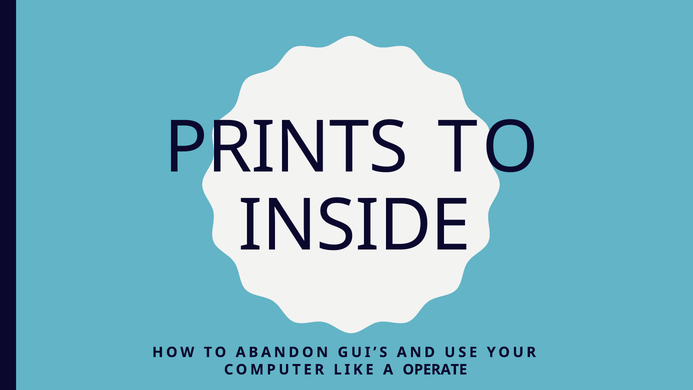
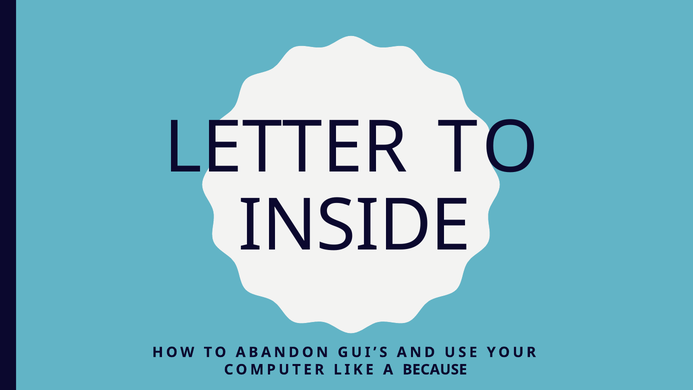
PRINTS: PRINTS -> LETTER (286, 148)
OPERATE: OPERATE -> BECAUSE (435, 369)
